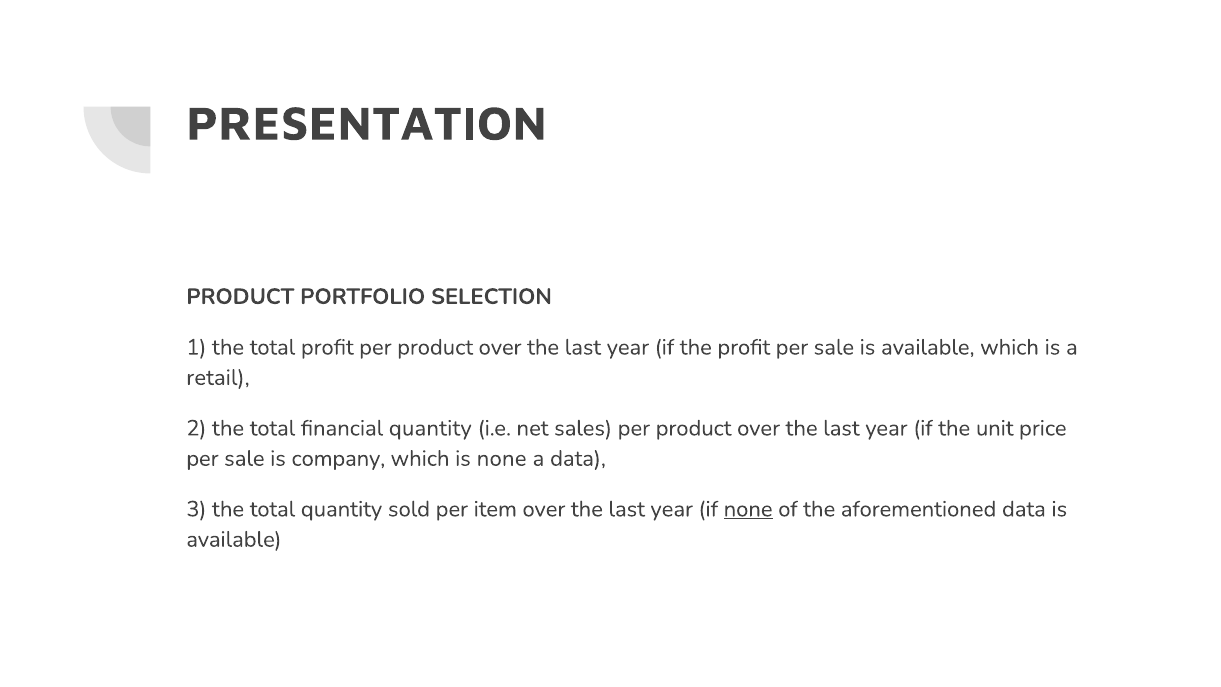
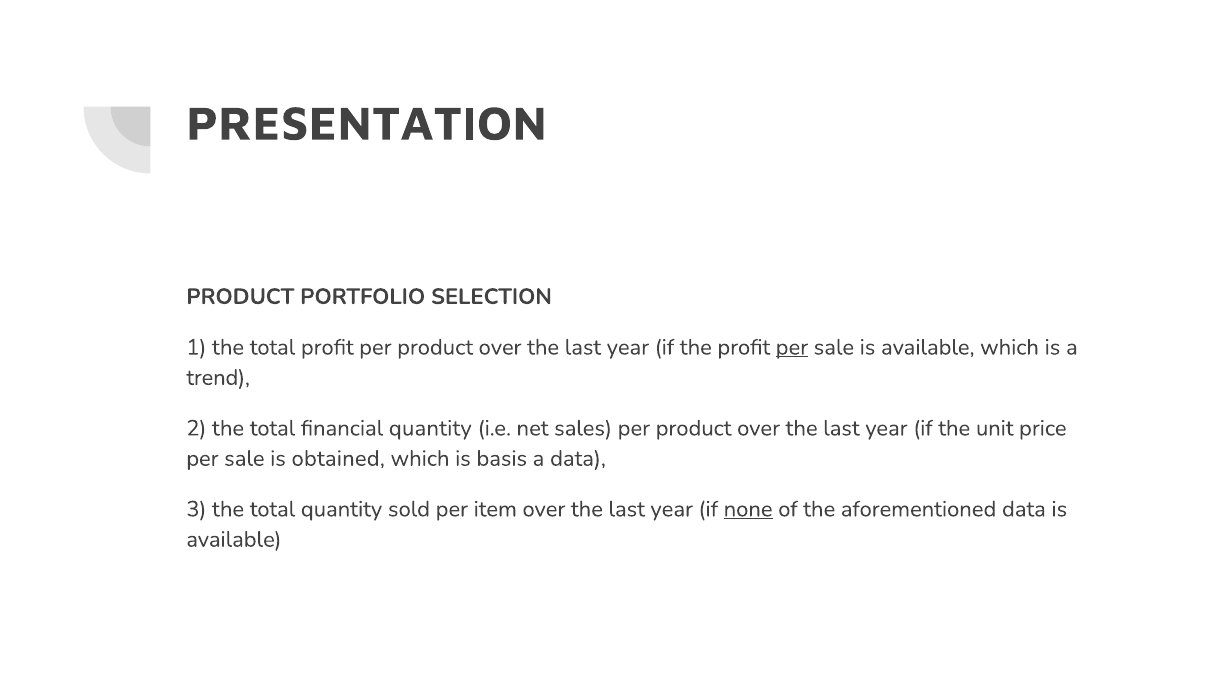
per underline: none -> present (792, 347)
retail: retail -> trend (218, 377)
company: company -> obtained (338, 458)
is none: none -> basis (502, 458)
